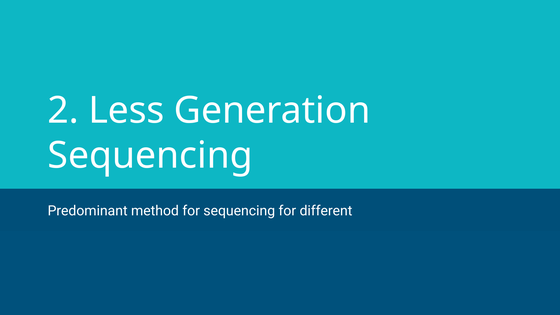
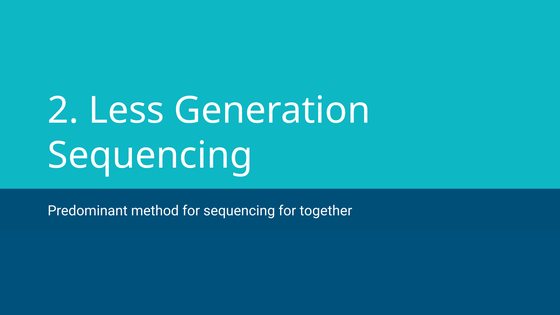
different: different -> together (326, 211)
